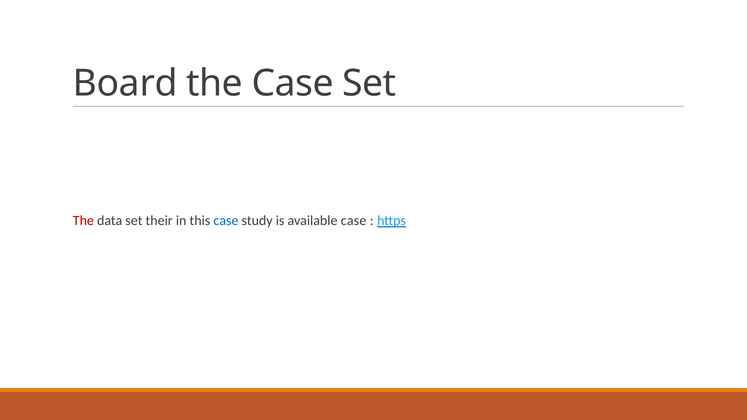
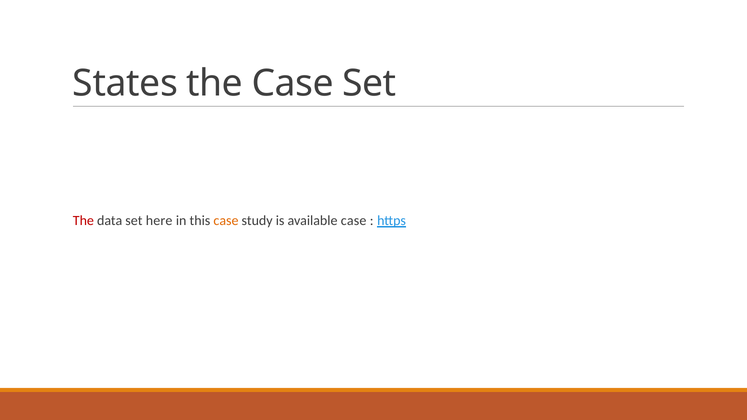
Board: Board -> States (125, 84)
their: their -> here (159, 221)
case colour: blue -> orange (226, 221)
